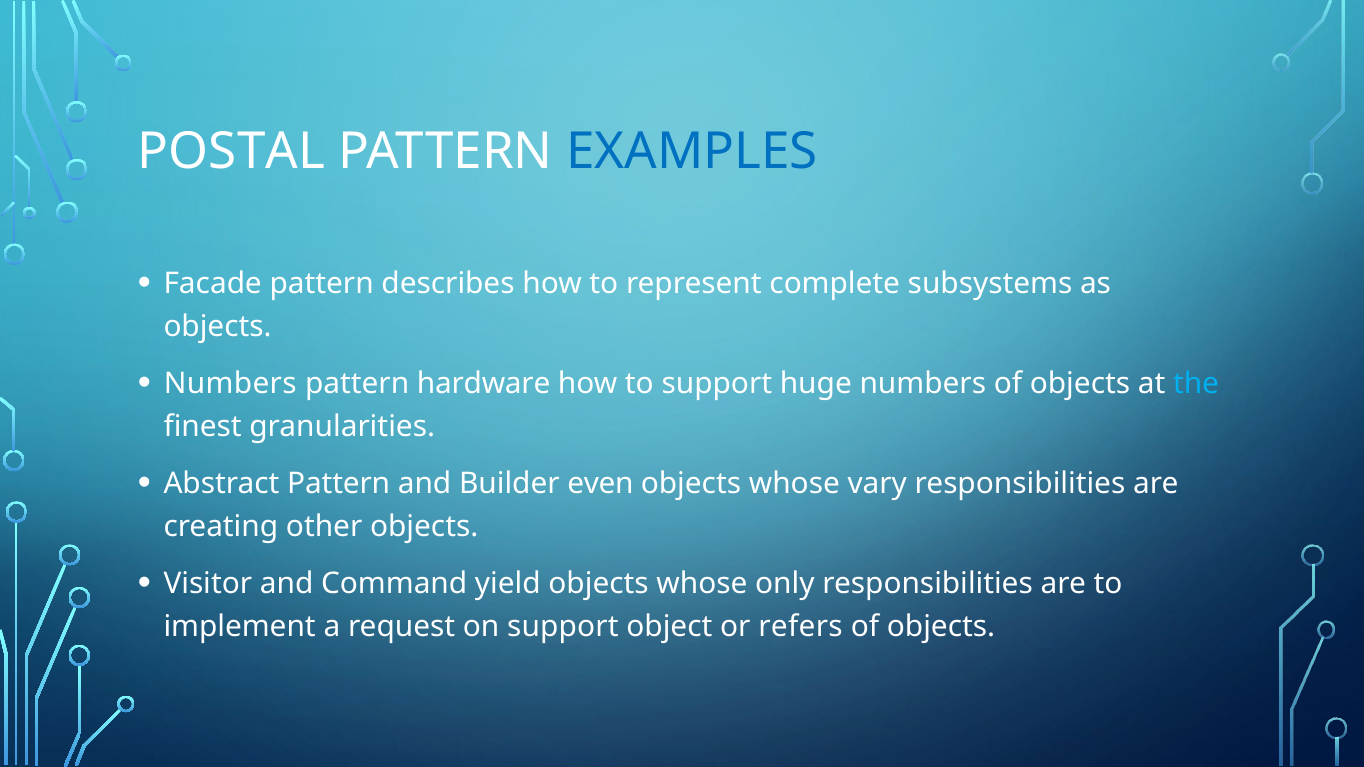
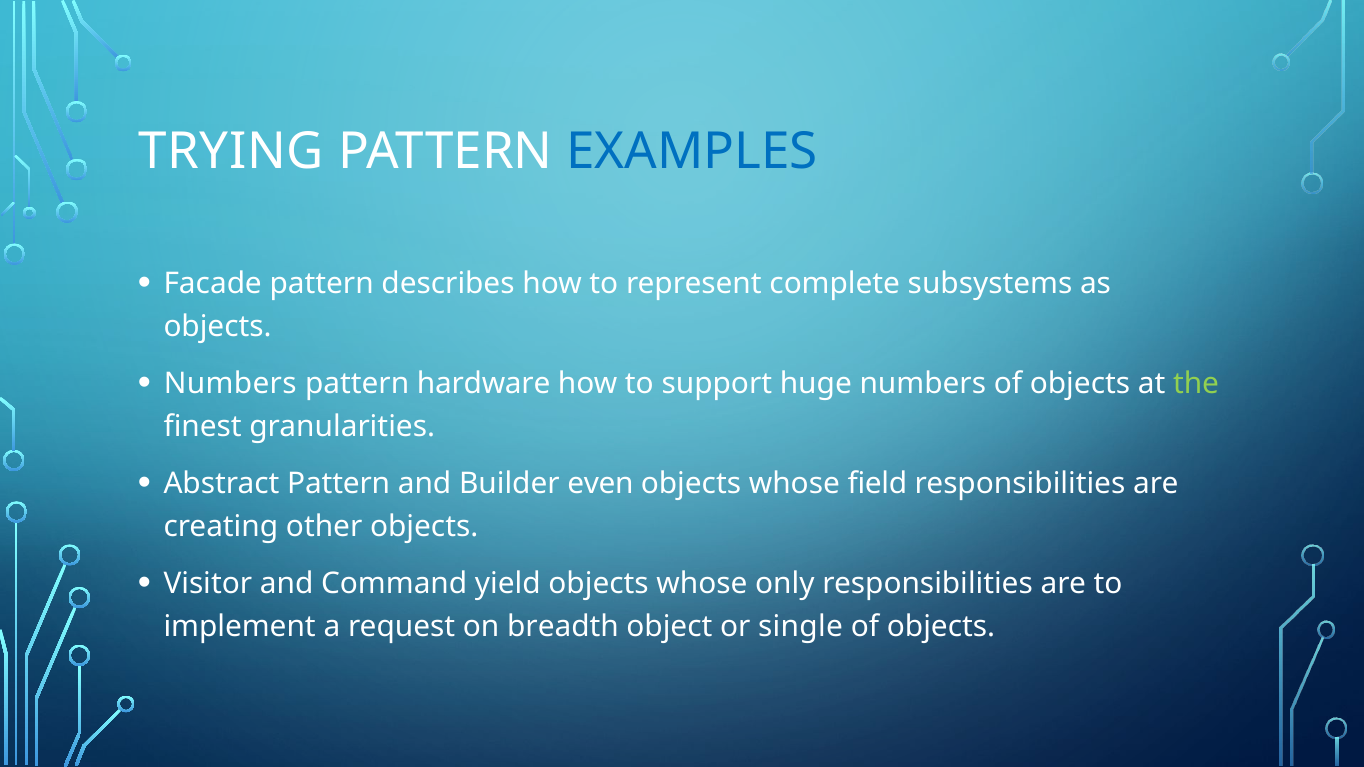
POSTAL: POSTAL -> TRYING (231, 152)
the colour: light blue -> light green (1196, 384)
vary: vary -> field (877, 484)
on support: support -> breadth (563, 627)
refers: refers -> single (801, 627)
